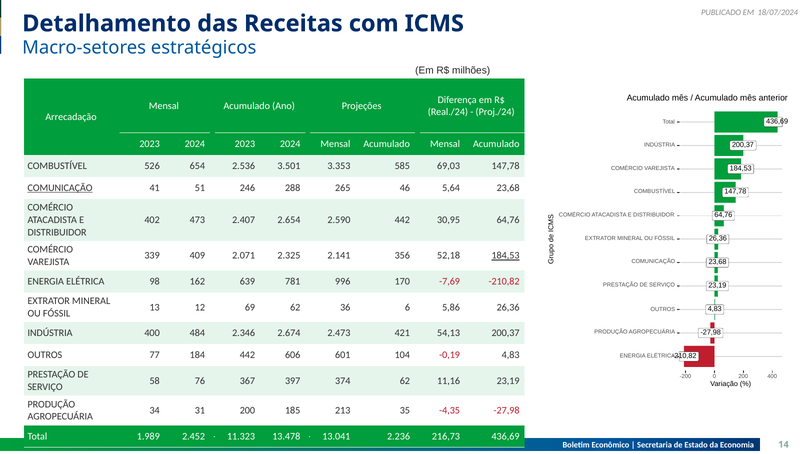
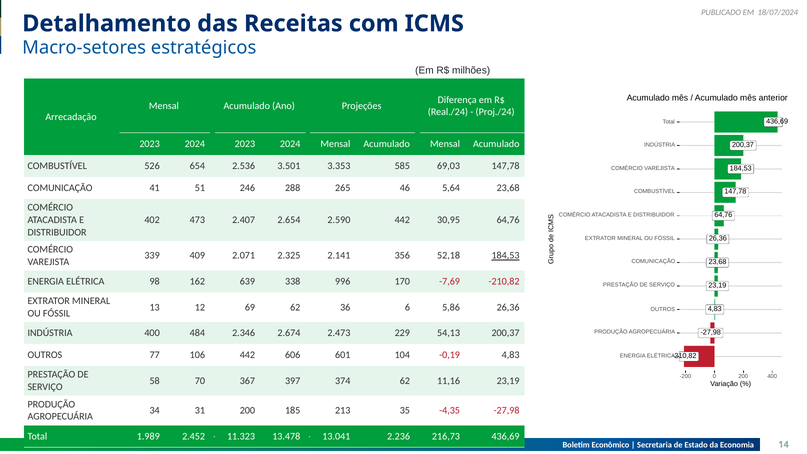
COMUNICAÇÃO underline: present -> none (60, 188)
781: 781 -> 338 (293, 281)
421: 421 -> 229 (402, 333)
184: 184 -> 106 (197, 355)
76: 76 -> 70 (200, 381)
